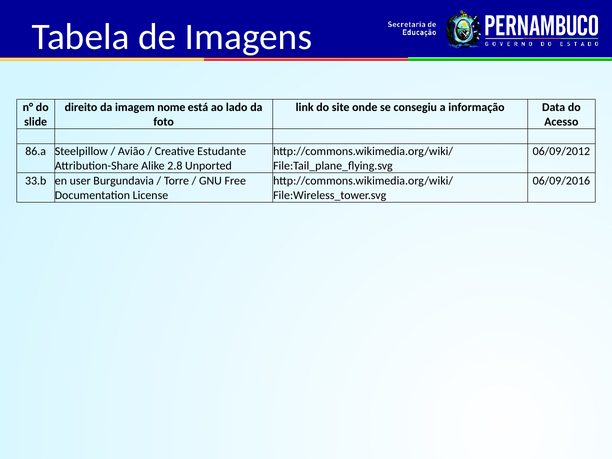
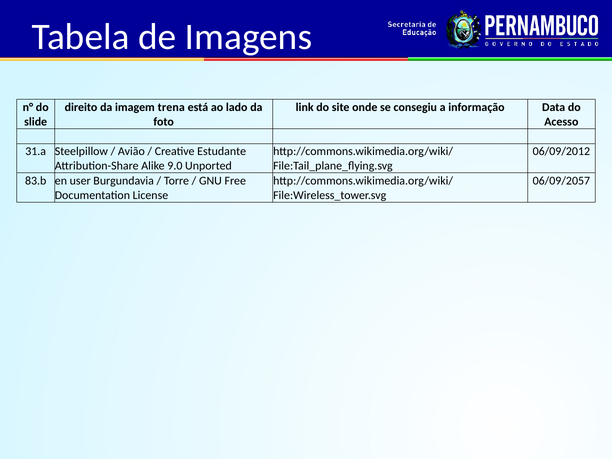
nome: nome -> trena (171, 107)
86.a: 86.a -> 31.a (36, 151)
2.8: 2.8 -> 9.0 (175, 166)
33.b: 33.b -> 83.b (36, 181)
06/09/2016: 06/09/2016 -> 06/09/2057 (561, 181)
